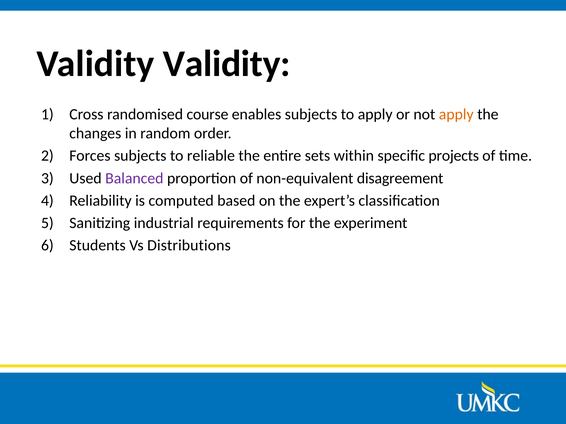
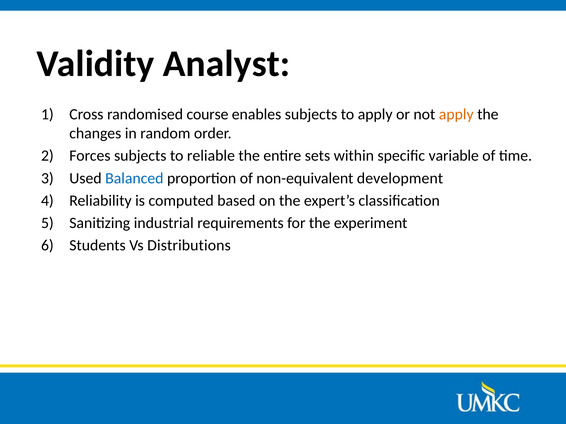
Validity Validity: Validity -> Analyst (227, 64)
projects: projects -> variable (454, 156)
Balanced colour: purple -> blue (134, 178)
disagreement: disagreement -> development (400, 178)
